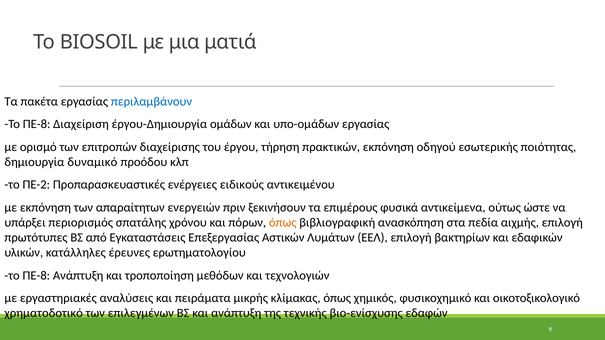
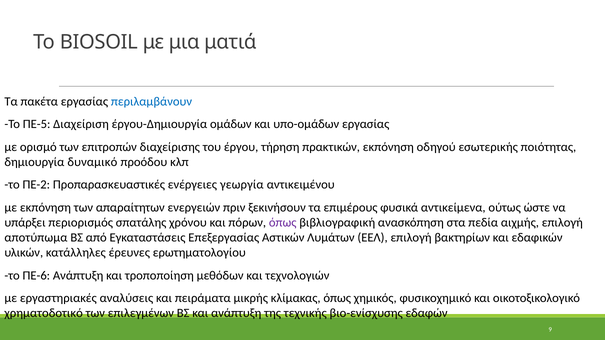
ΠΕ-8: ΠΕ-8 -> ΠΕ-5 (37, 124)
ειδικούς: ειδικούς -> γεωργία (242, 185)
όπως colour: orange -> purple (283, 223)
πρωτότυπες: πρωτότυπες -> αποτύπωμα (36, 238)
ΠΕ-8: ΠΕ-8 -> ΠΕ-6 (36, 276)
